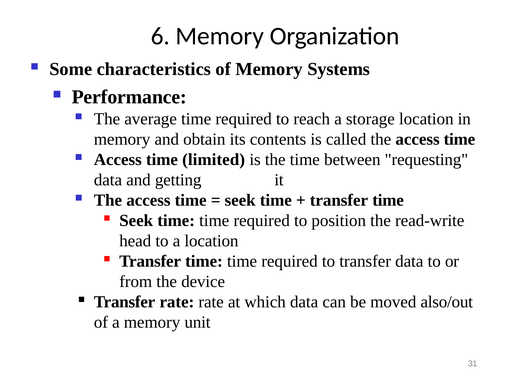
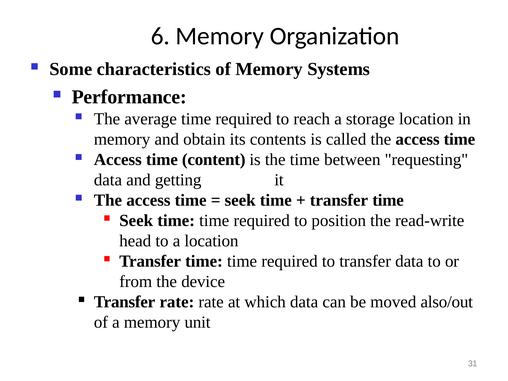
limited: limited -> content (214, 160)
